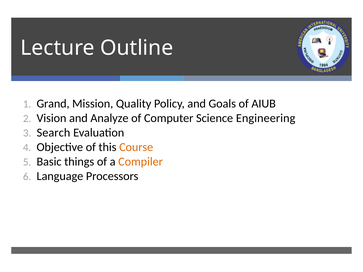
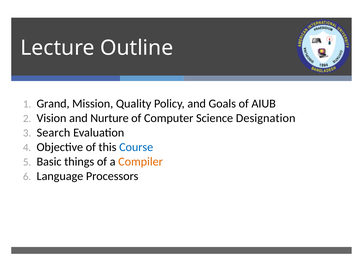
Analyze: Analyze -> Nurture (110, 118)
Engineering: Engineering -> Designation (266, 118)
Course colour: orange -> blue (136, 147)
